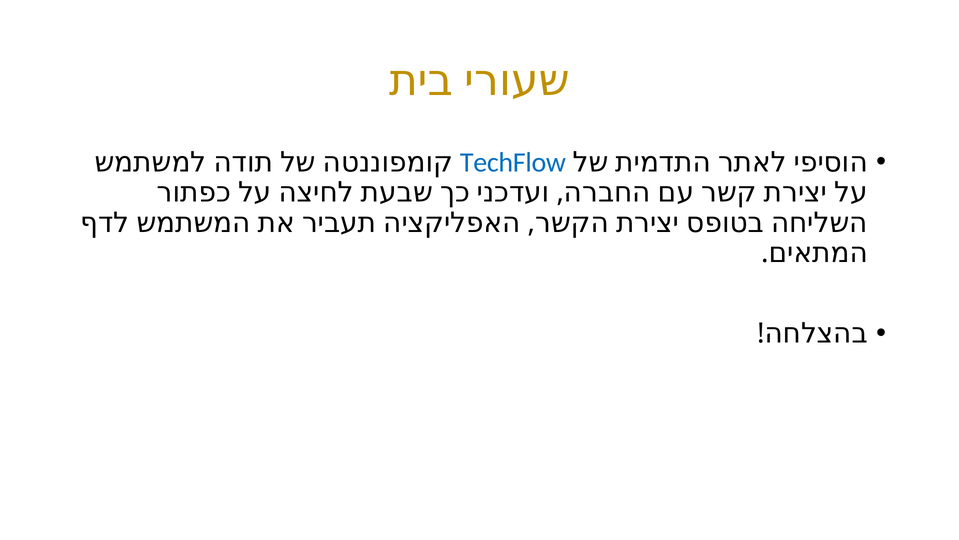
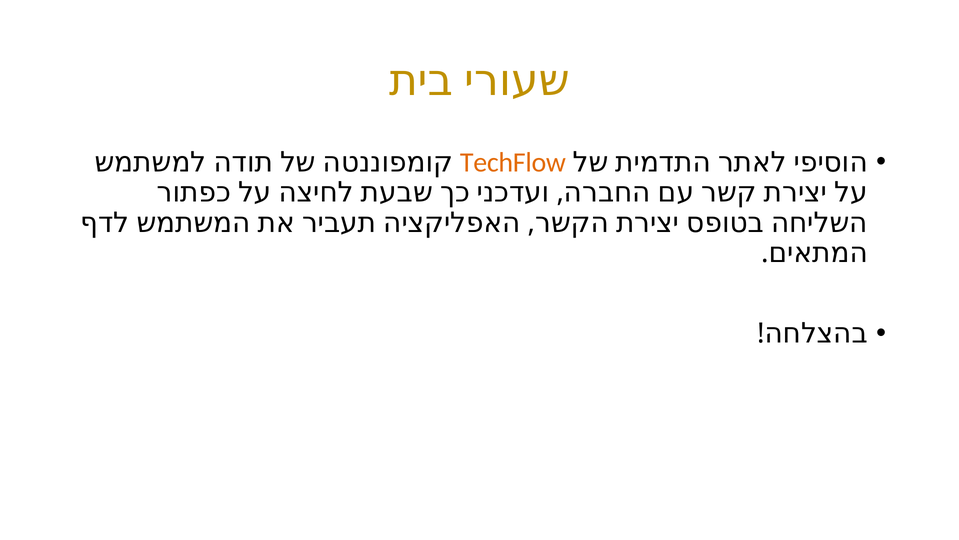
TechFlow colour: blue -> orange (513, 162)
